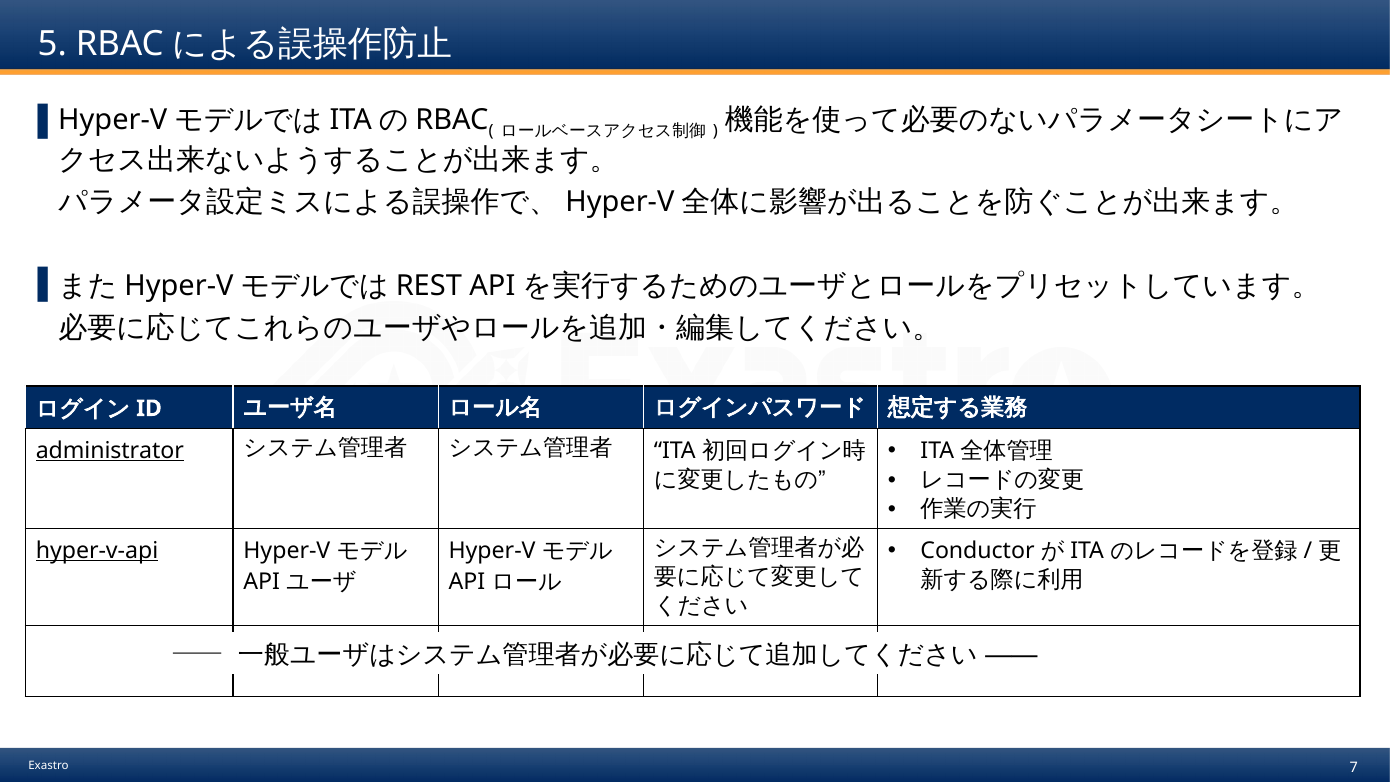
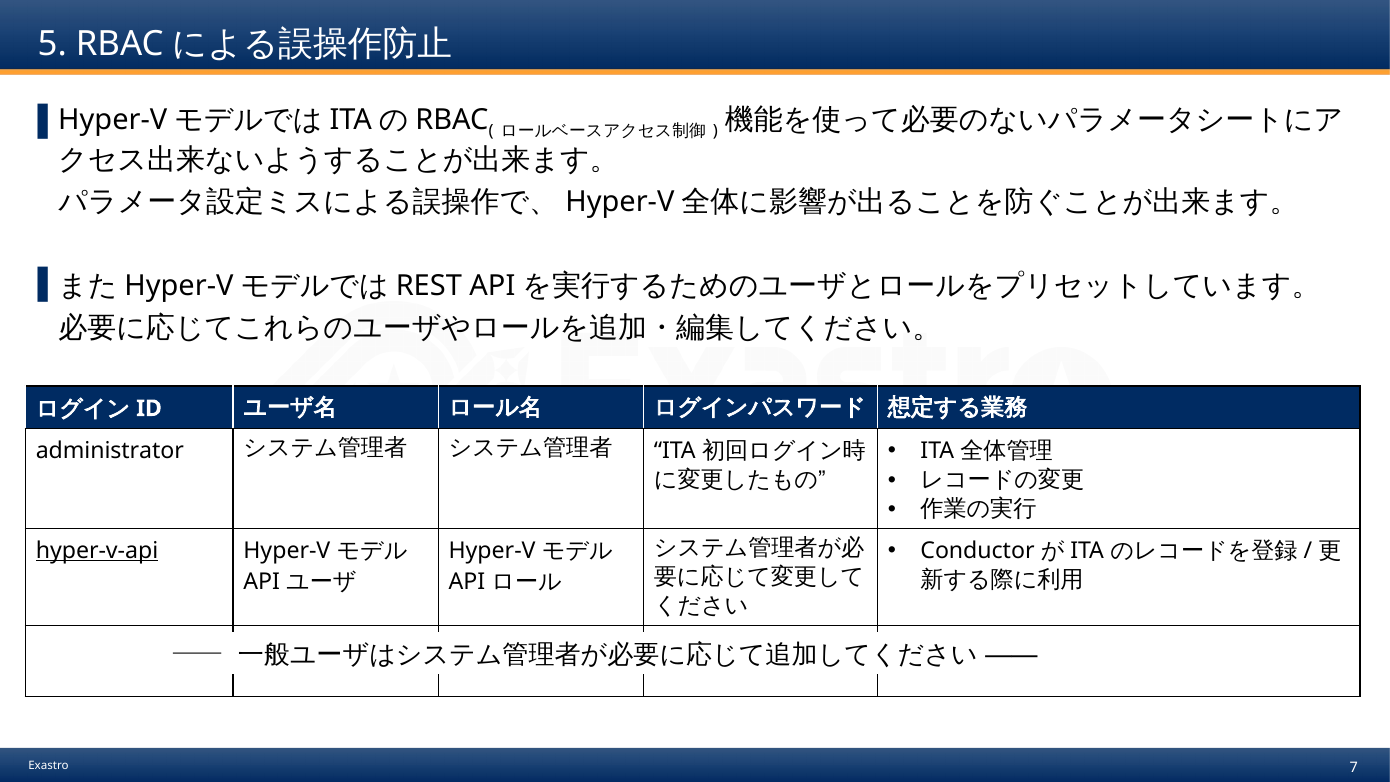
administrator underline: present -> none (110, 450)
